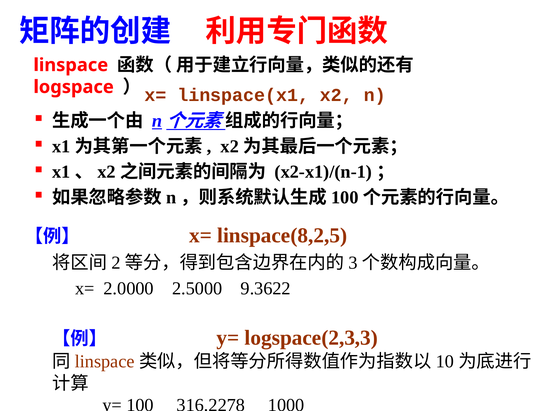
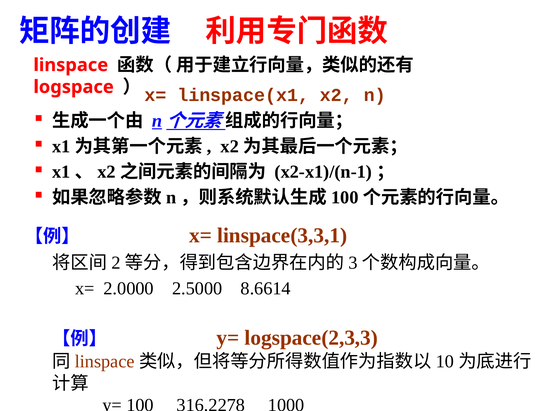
linspace(8,2,5: linspace(8,2,5 -> linspace(3,3,1 (282, 236)
9.3622: 9.3622 -> 8.6614 (266, 288)
